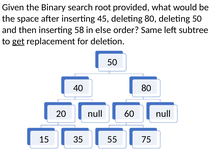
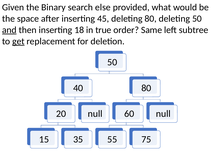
root: root -> else (103, 7)
and underline: none -> present (9, 30)
58: 58 -> 18 (79, 30)
else: else -> true (103, 30)
